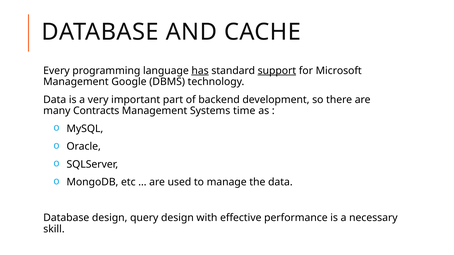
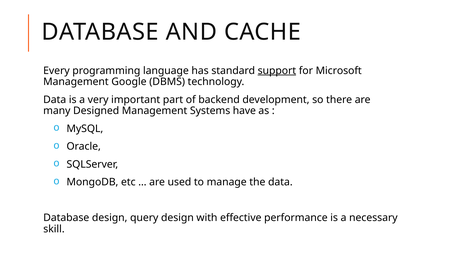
has underline: present -> none (200, 71)
Contracts: Contracts -> Designed (96, 111)
time: time -> have (244, 111)
